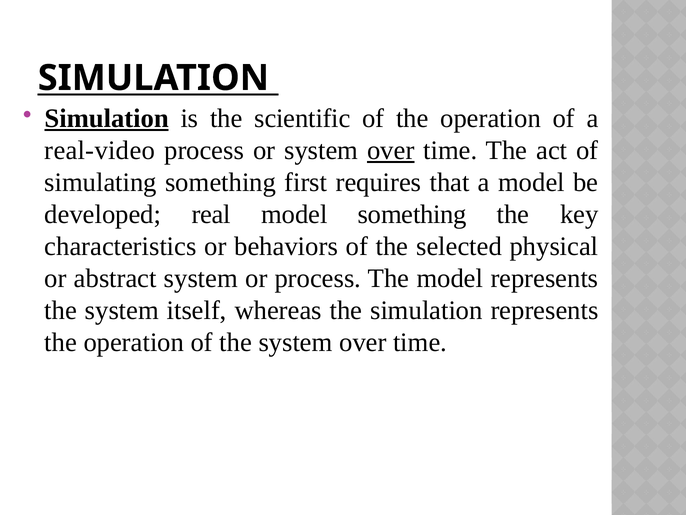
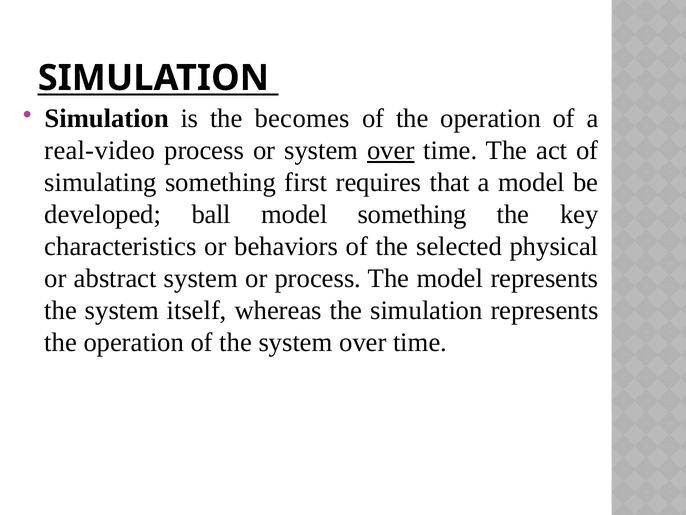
Simulation underline: present -> none (107, 118)
scientific: scientific -> becomes (302, 118)
real: real -> ball (211, 214)
